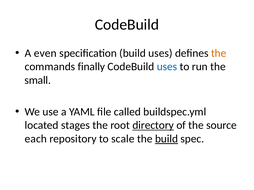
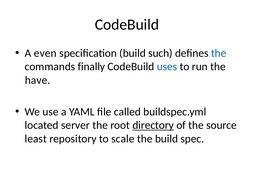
build uses: uses -> such (160, 53)
the colour: orange -> blue (219, 53)
small: small -> have (38, 80)
stages: stages -> server (75, 126)
each: each -> least (36, 139)
build underline: present -> none (167, 139)
